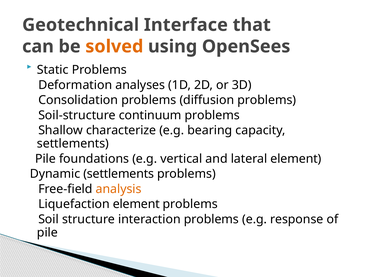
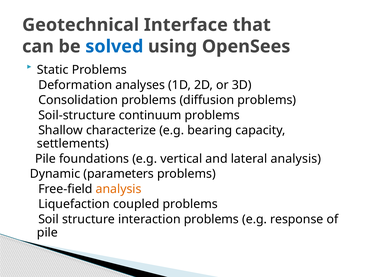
solved colour: orange -> blue (114, 47)
lateral element: element -> analysis (296, 159)
Dynamic settlements: settlements -> parameters (119, 174)
Liquefaction element: element -> coupled (136, 205)
